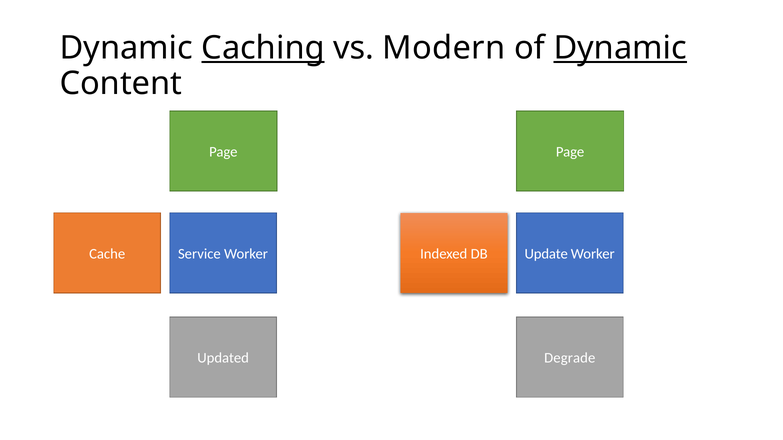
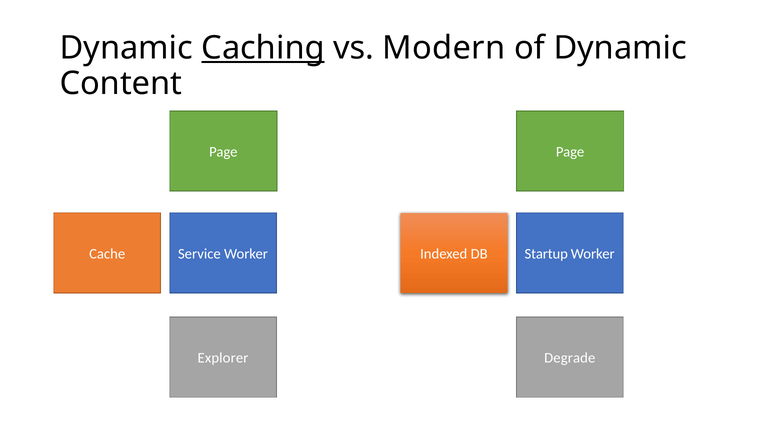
Dynamic underline: present -> none (620, 48)
Update: Update -> Startup (546, 254)
Updated: Updated -> Explorer (223, 359)
